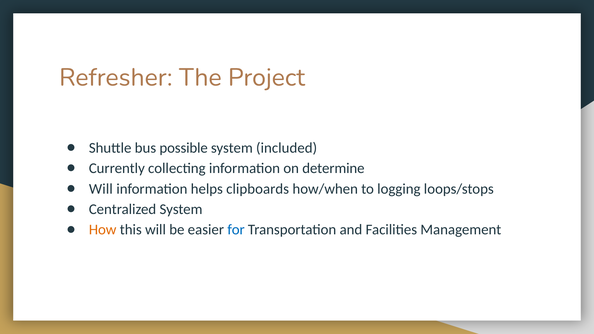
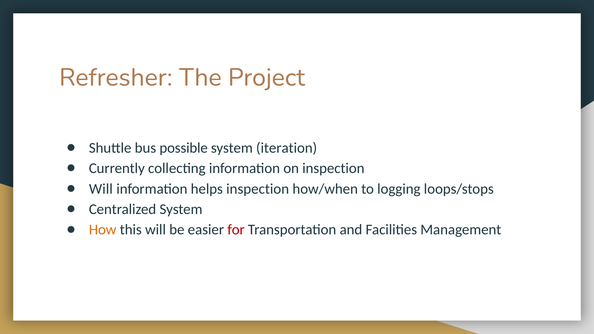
included: included -> iteration (287, 148)
on determine: determine -> inspection (333, 168)
helps clipboards: clipboards -> inspection (258, 189)
for colour: blue -> red (236, 230)
